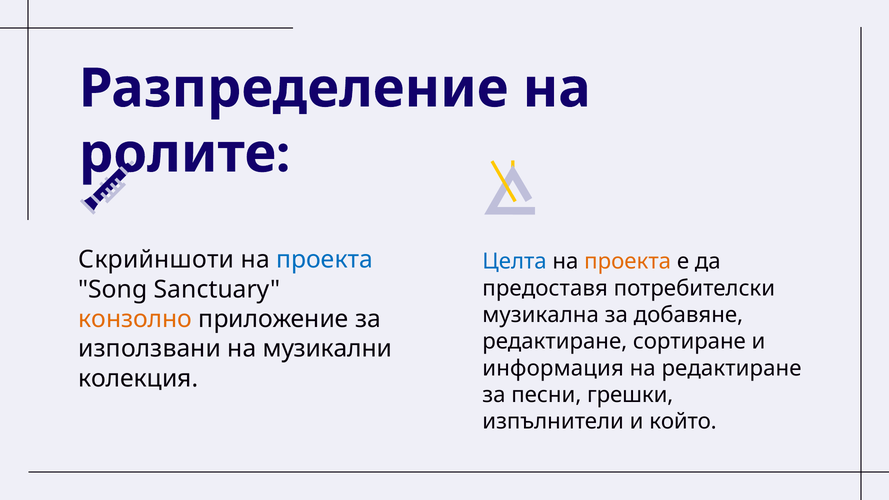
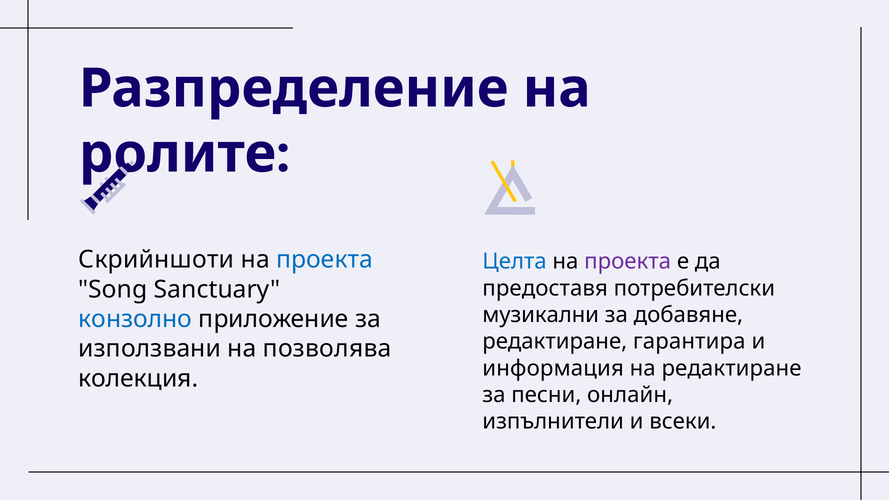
проекта colour: orange -> purple (628, 262)
музикална: музикална -> музикални (541, 315)
конзолно colour: orange -> blue (135, 319)
сортиране: сортиране -> гарантира (689, 342)
музикални: музикални -> позволява (327, 349)
грешки: грешки -> онлайн (630, 395)
който: който -> всеки (683, 422)
